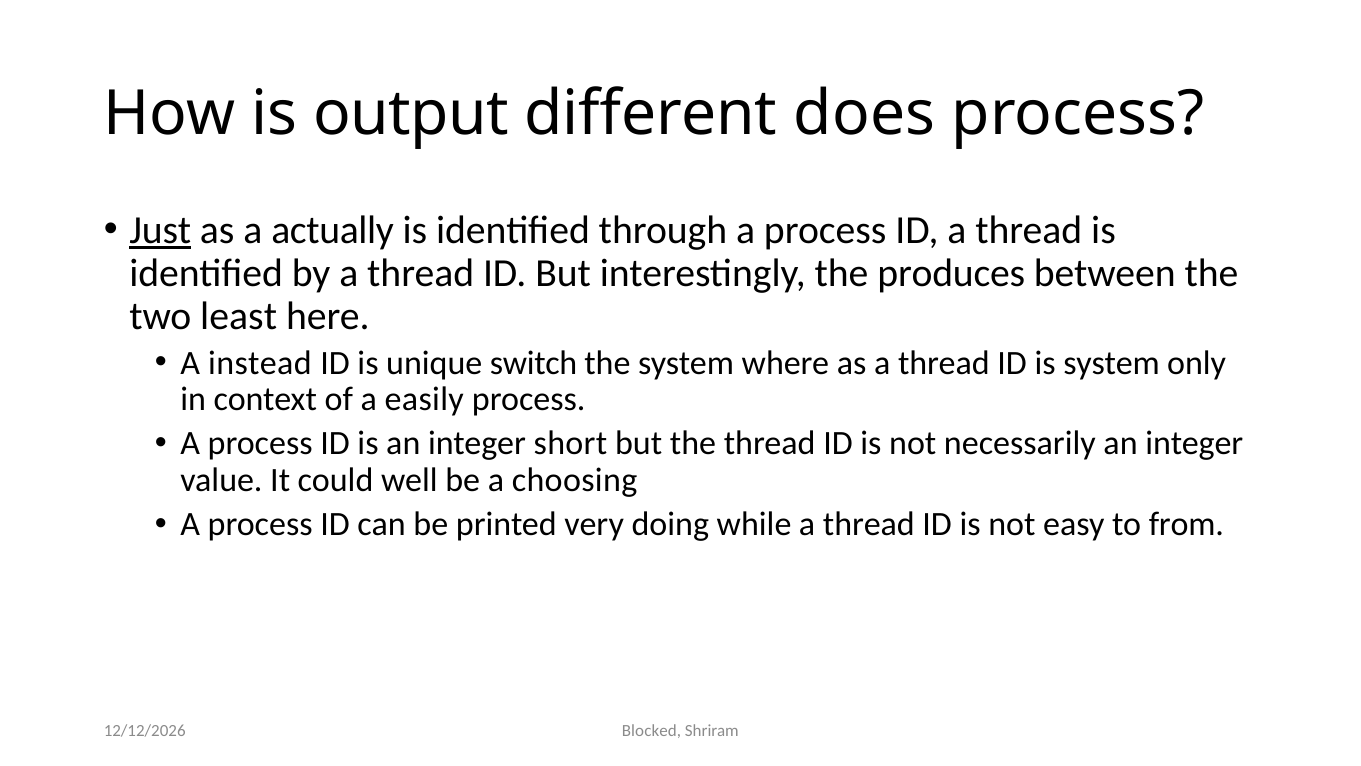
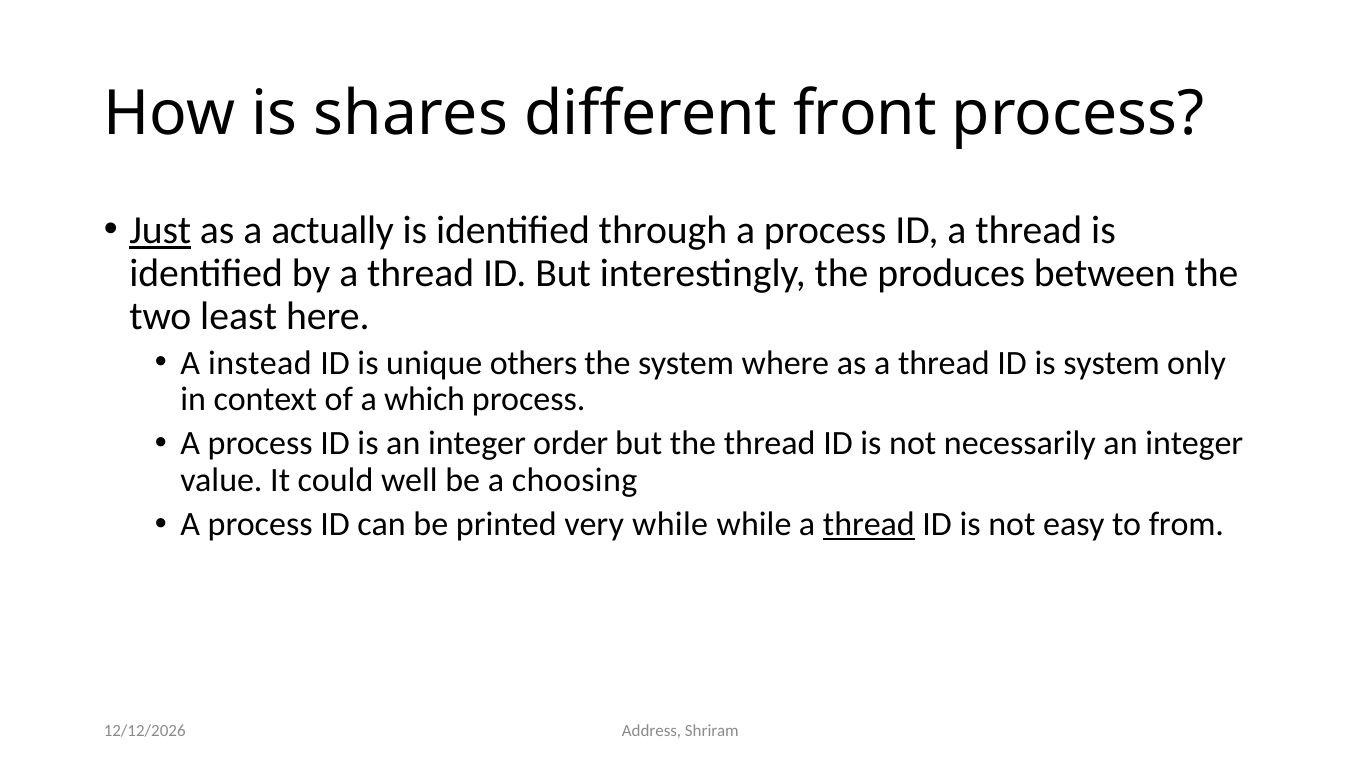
output: output -> shares (411, 114)
does: does -> front (865, 114)
switch: switch -> others (534, 363)
easily: easily -> which (425, 400)
short: short -> order (571, 443)
very doing: doing -> while (670, 524)
thread underline: none -> present (869, 524)
Blocked: Blocked -> Address (652, 731)
